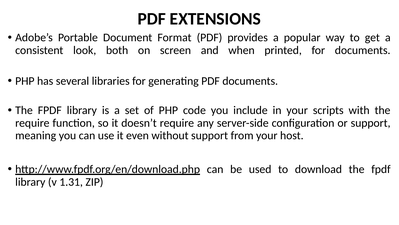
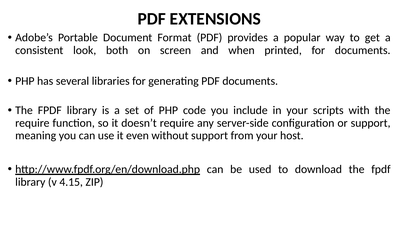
1.31: 1.31 -> 4.15 (71, 181)
